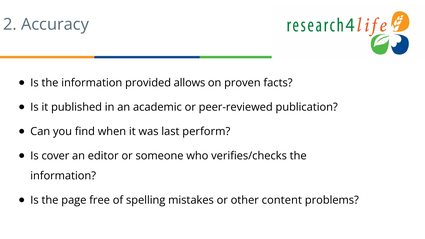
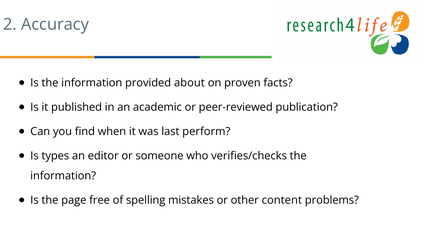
allows: allows -> about (189, 83)
cover: cover -> types (55, 156)
